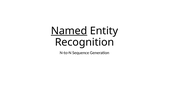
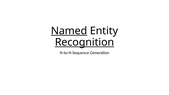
Recognition underline: none -> present (84, 42)
